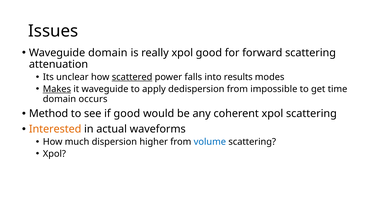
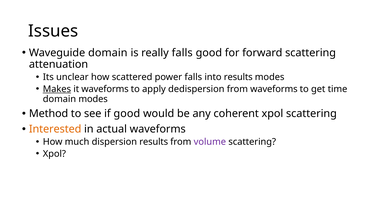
really xpol: xpol -> falls (182, 53)
scattered underline: present -> none (132, 77)
it waveguide: waveguide -> waveforms (105, 89)
from impossible: impossible -> waveforms (274, 89)
domain occurs: occurs -> modes (93, 99)
dispersion higher: higher -> results (154, 142)
volume colour: blue -> purple (210, 142)
